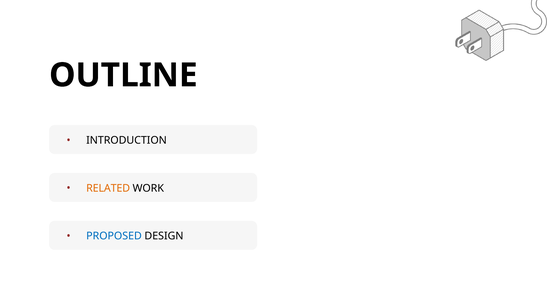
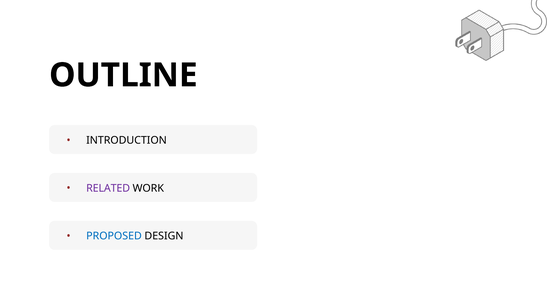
RELATED colour: orange -> purple (108, 188)
